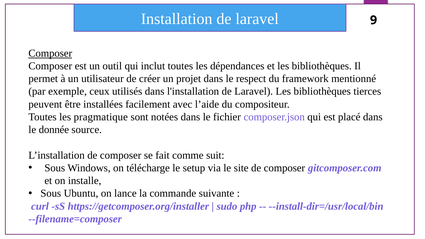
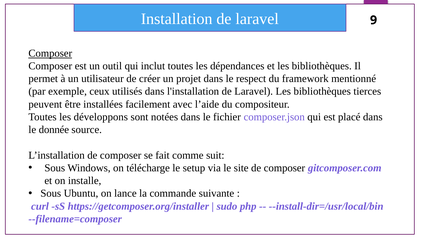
pragmatique: pragmatique -> développons (101, 117)
